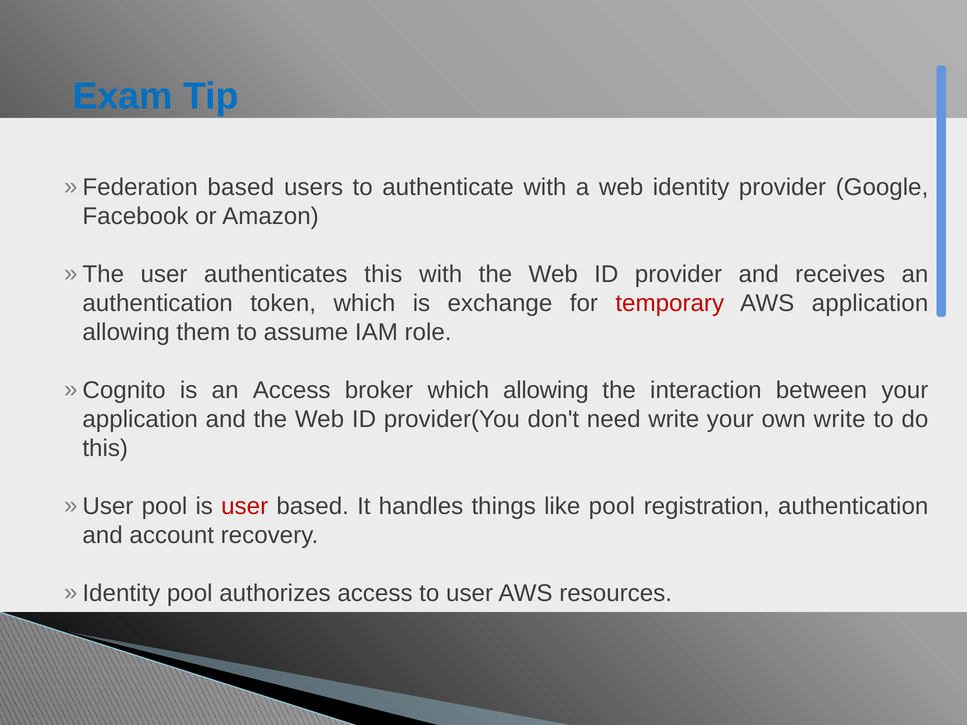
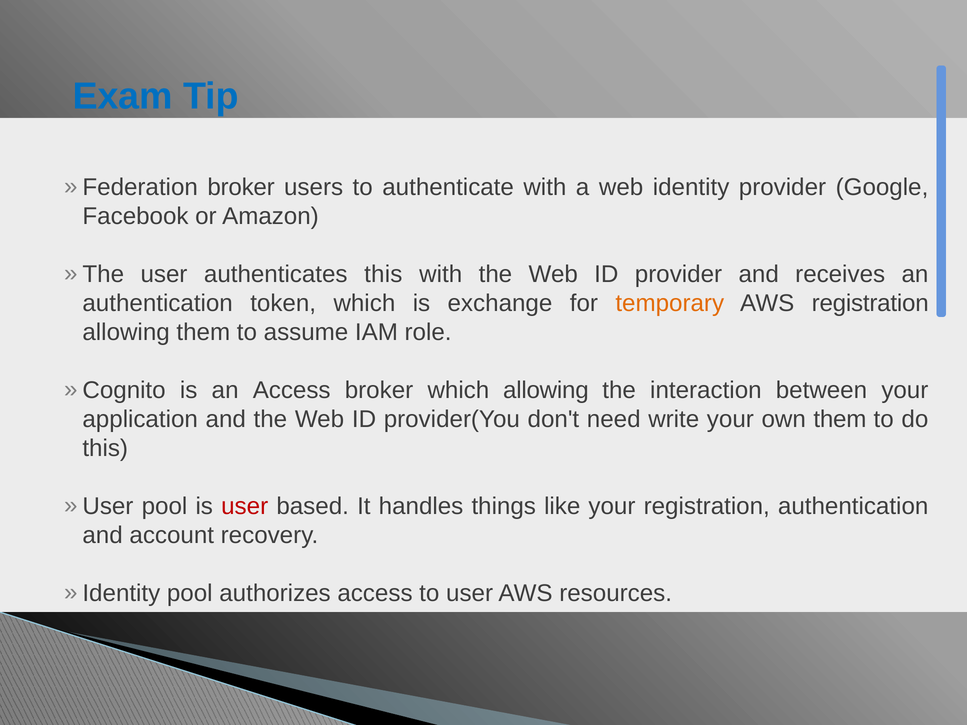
based: based -> broker (241, 187)
temporary colour: red -> orange (670, 304)
AWS application: application -> registration (870, 304)
own write: write -> them (840, 420)
like pool: pool -> your (612, 507)
